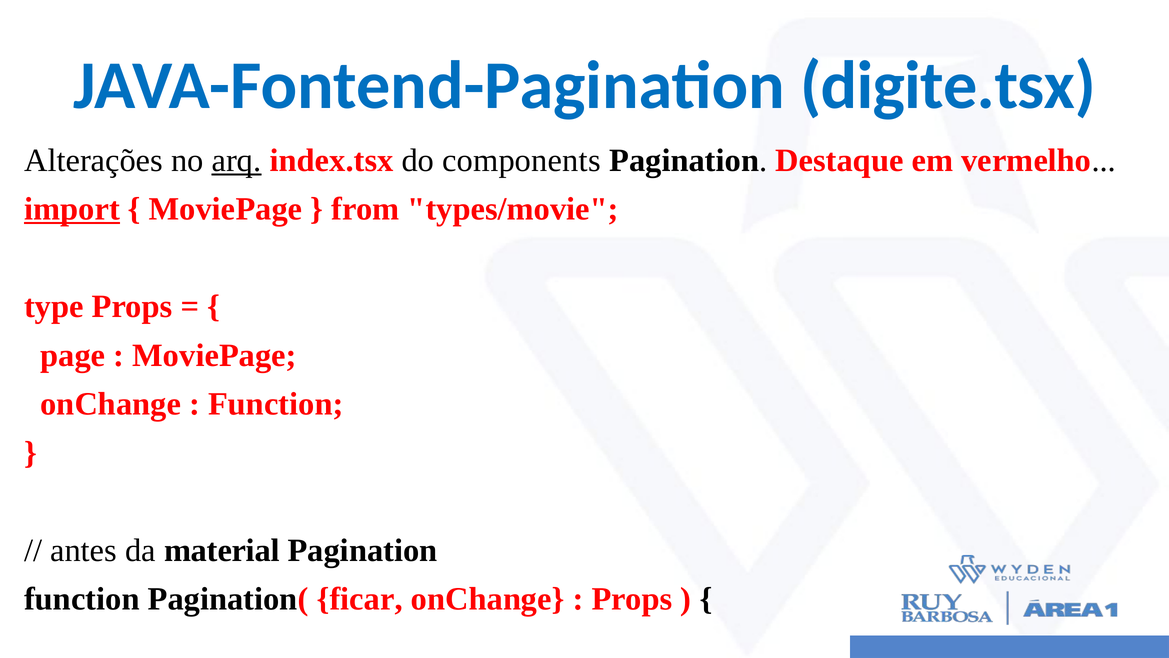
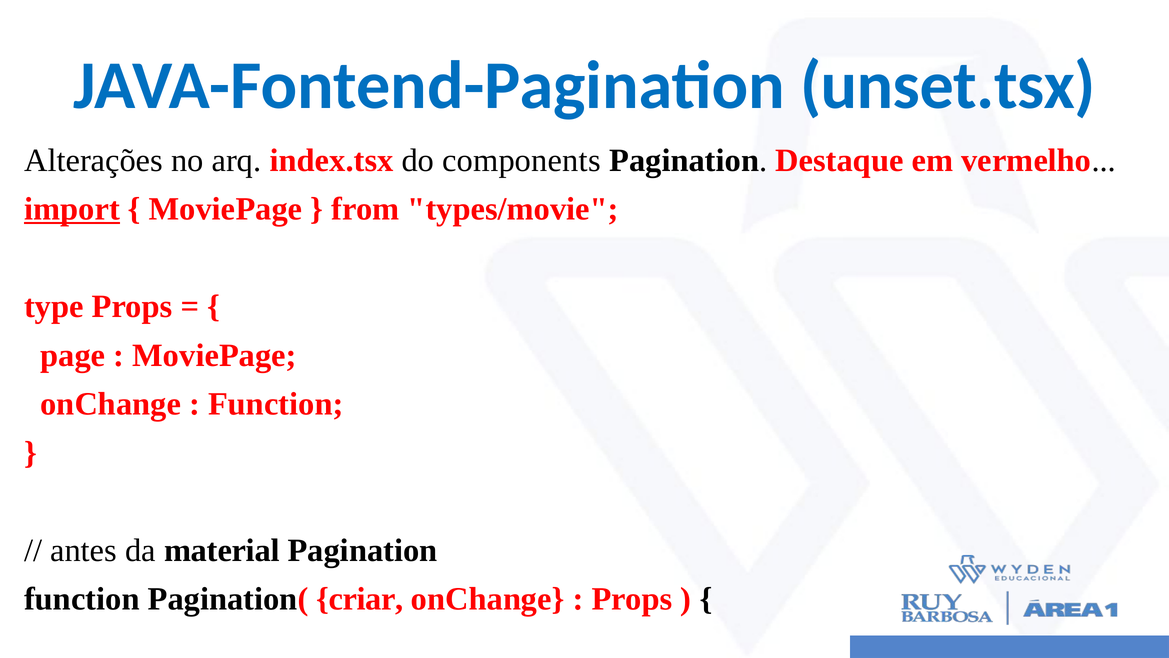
digite.tsx: digite.tsx -> unset.tsx (948, 86)
arq underline: present -> none (237, 160)
ficar: ficar -> criar (360, 599)
